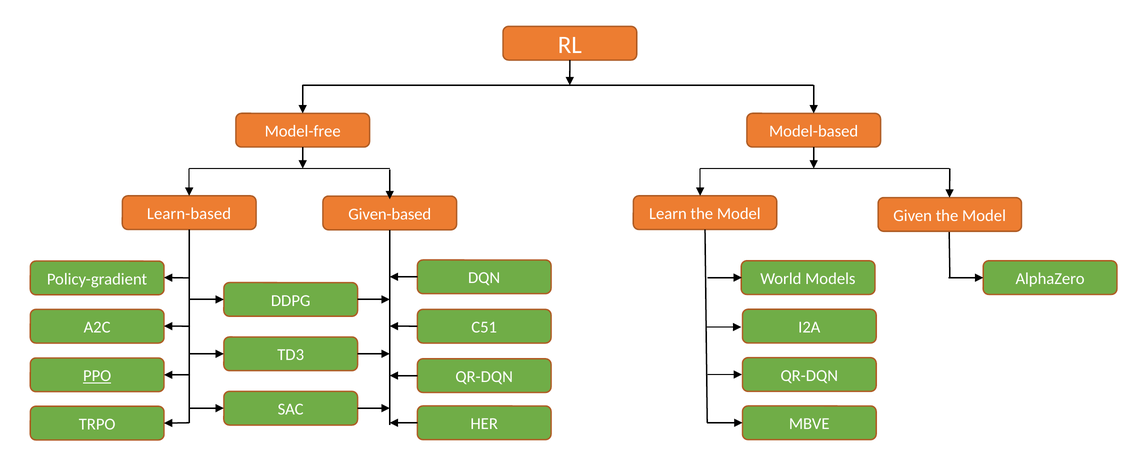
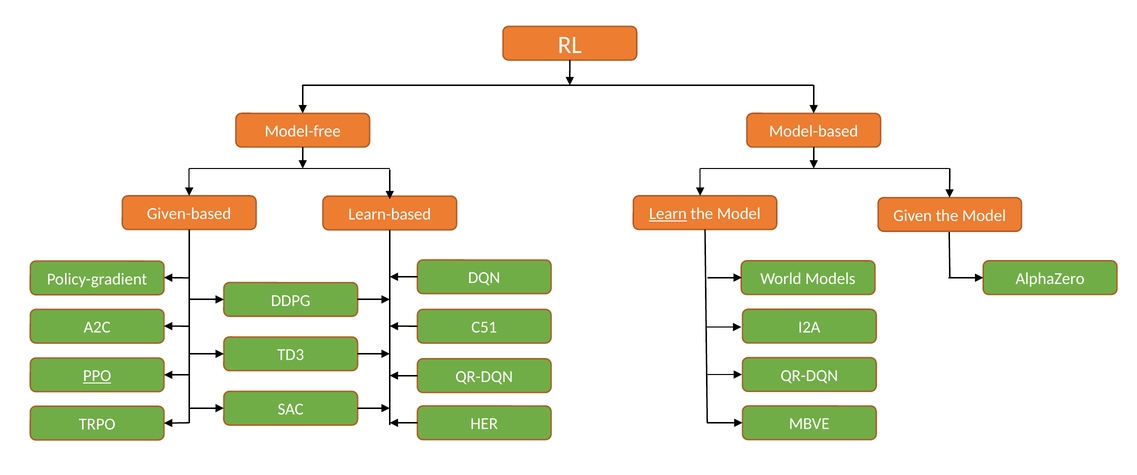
Learn-based: Learn-based -> Given-based (189, 214)
Learn underline: none -> present (668, 214)
Given-based: Given-based -> Learn-based (390, 214)
